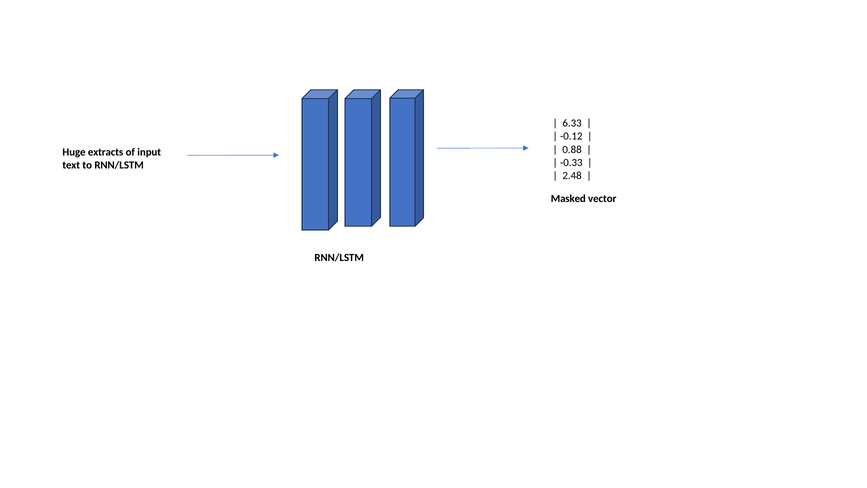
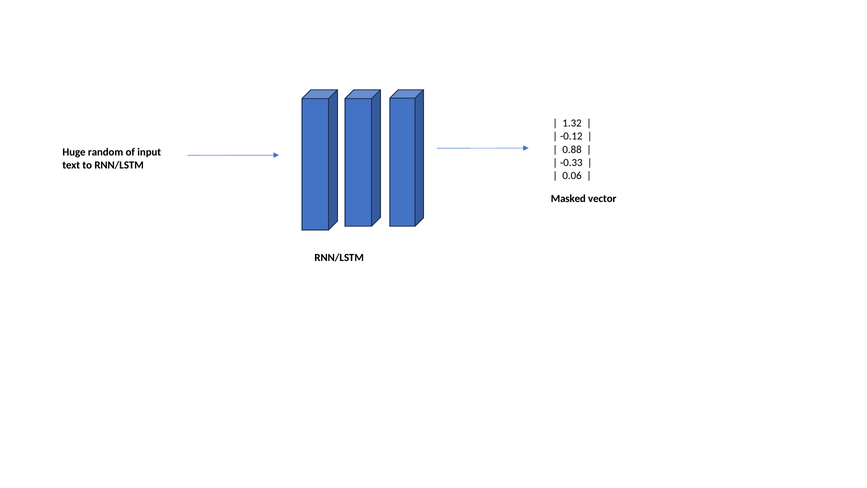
6.33: 6.33 -> 1.32 (572, 123)
extracts: extracts -> random (106, 152)
2.48: 2.48 -> 0.06 (572, 175)
